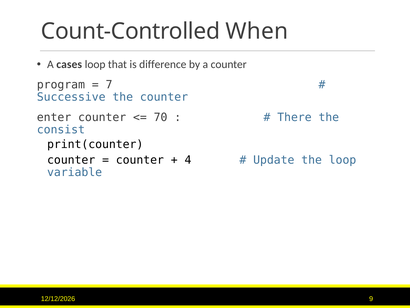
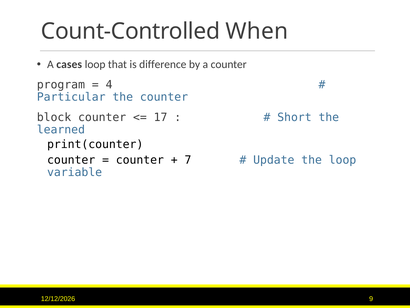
7: 7 -> 4 (109, 85)
Successive: Successive -> Particular (71, 97)
enter: enter -> block (54, 117)
70: 70 -> 17 (161, 117)
There: There -> Short (294, 117)
consist: consist -> learned (61, 130)
4: 4 -> 7 (188, 160)
